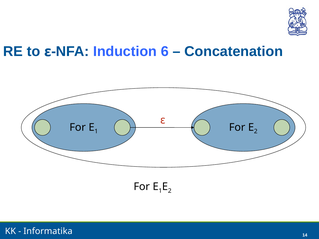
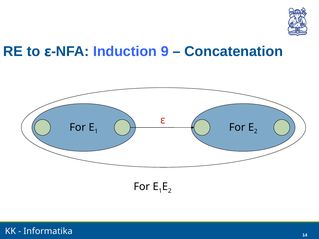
6: 6 -> 9 (165, 52)
